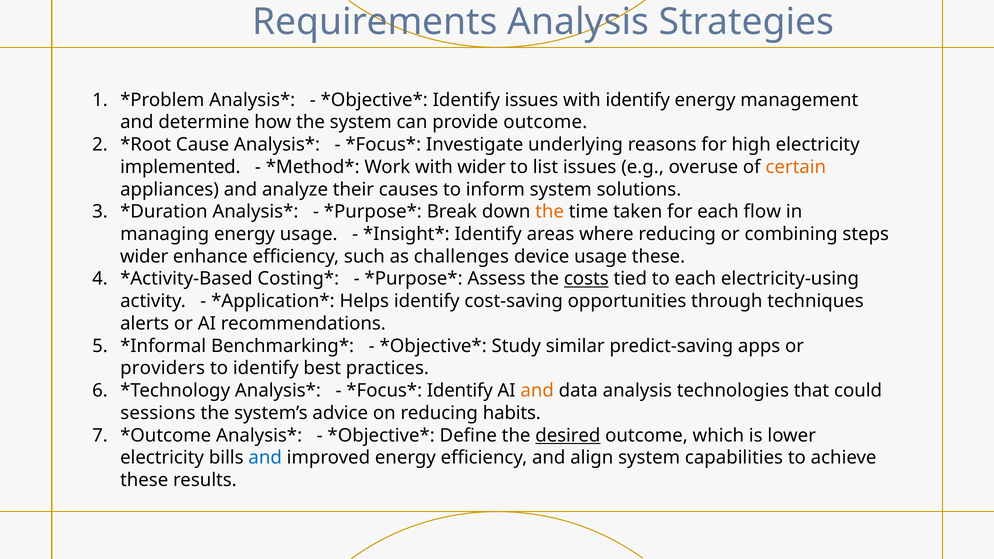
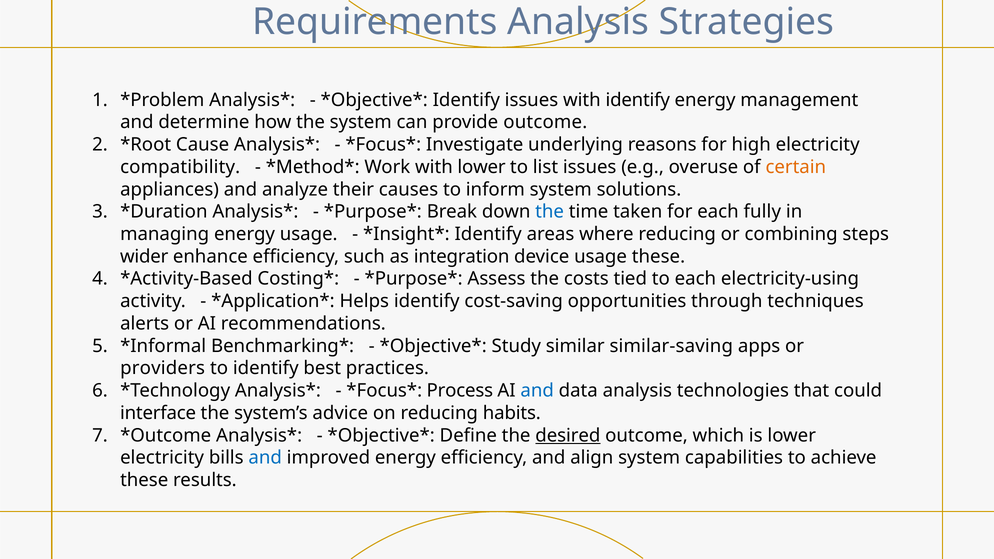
implemented: implemented -> compatibility (180, 167)
with wider: wider -> lower (482, 167)
the colour: orange -> blue (550, 212)
flow: flow -> fully (762, 212)
challenges: challenges -> integration (462, 257)
costs underline: present -> none (586, 279)
predict-saving: predict-saving -> similar-saving (671, 346)
Identify: Identify -> Process (460, 391)
and colour: orange -> blue (537, 391)
sessions: sessions -> interface (158, 413)
